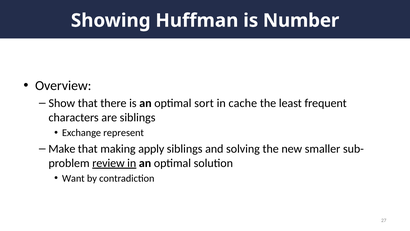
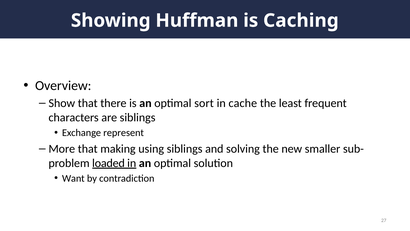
Number: Number -> Caching (301, 21)
Make: Make -> More (62, 148)
apply: apply -> using (151, 148)
review: review -> loaded (108, 163)
